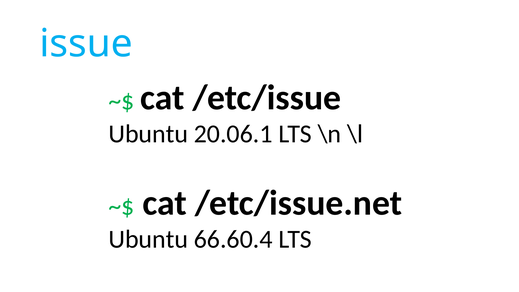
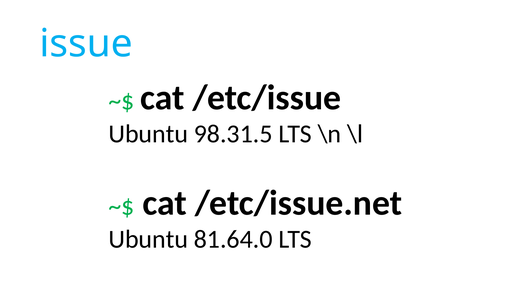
20.06.1: 20.06.1 -> 98.31.5 (233, 134)
66.60.4: 66.60.4 -> 81.64.0 (233, 239)
